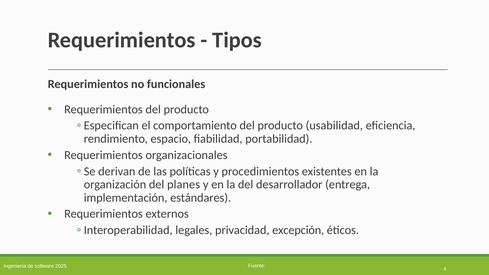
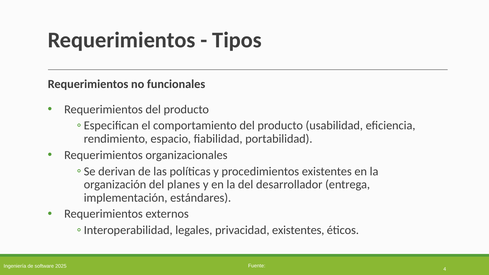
privacidad excepción: excepción -> existentes (298, 230)
